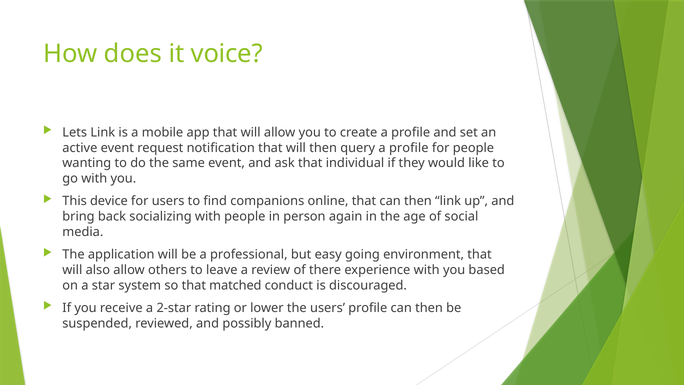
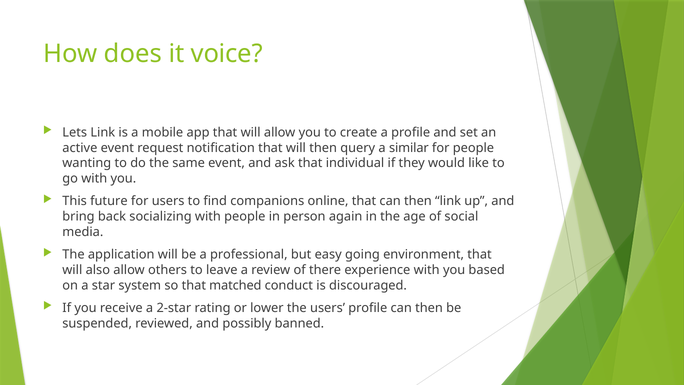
query a profile: profile -> similar (409, 148)
device: device -> future (109, 201)
